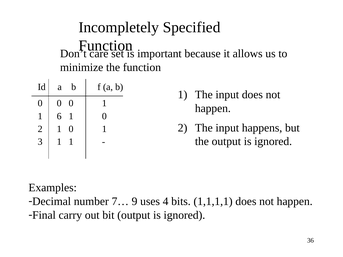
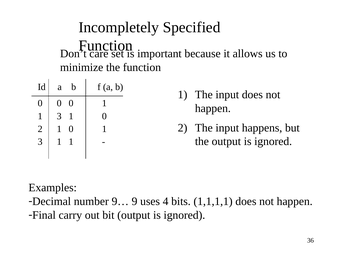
6: 6 -> 3 (59, 116)
7…: 7… -> 9… (120, 201)
